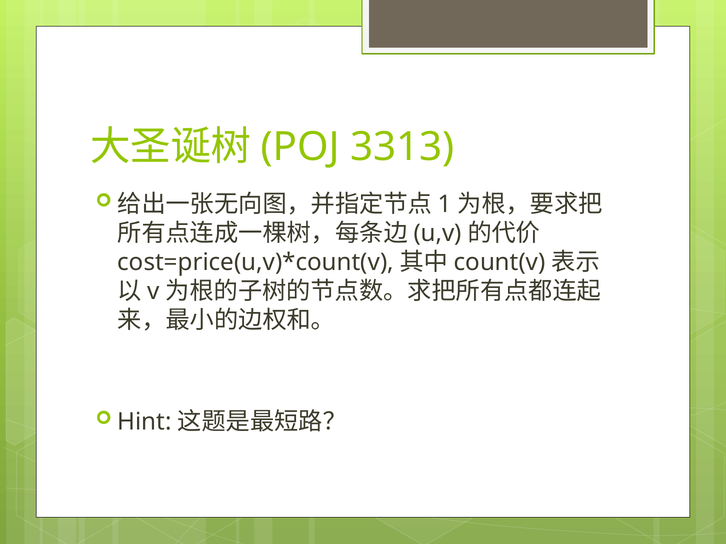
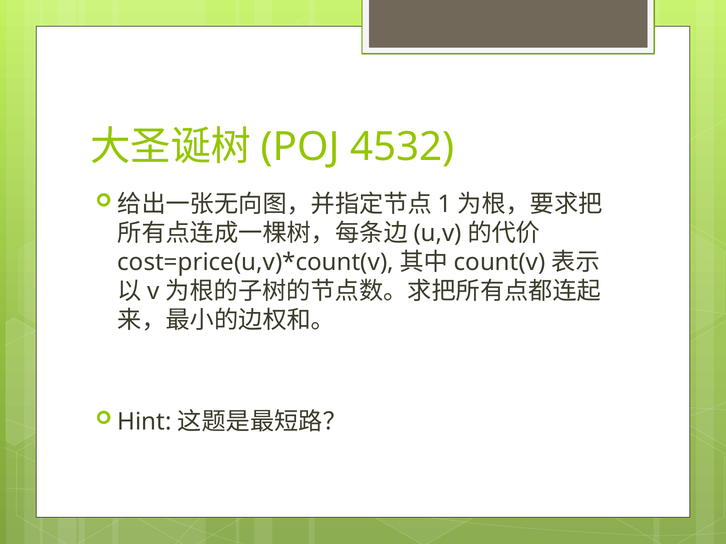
3313: 3313 -> 4532 (402, 147)
